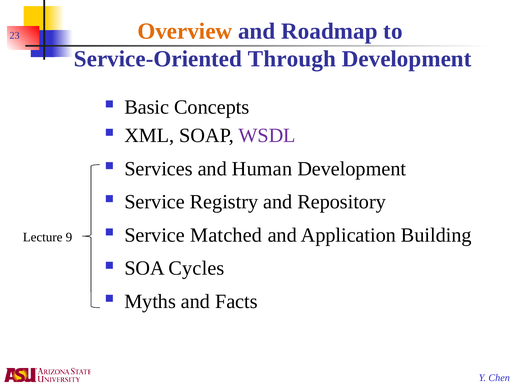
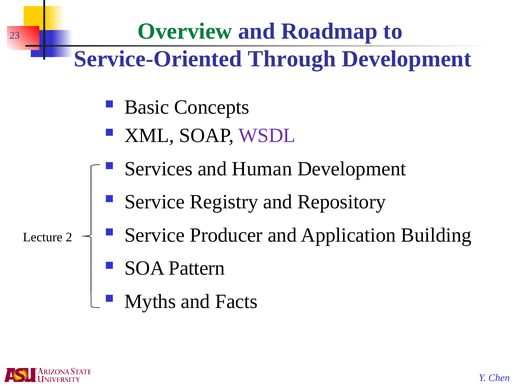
Overview colour: orange -> green (185, 31)
Matched: Matched -> Producer (226, 235)
9: 9 -> 2 (69, 237)
Cycles: Cycles -> Pattern (197, 268)
